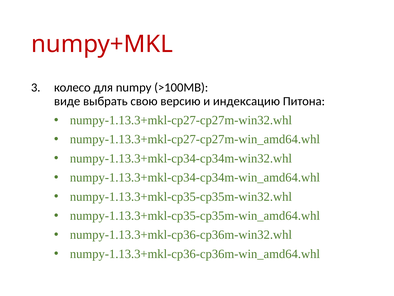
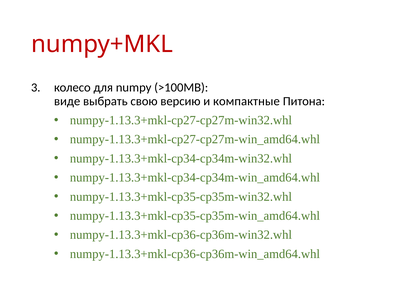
индексацию: индексацию -> компактные (246, 101)
